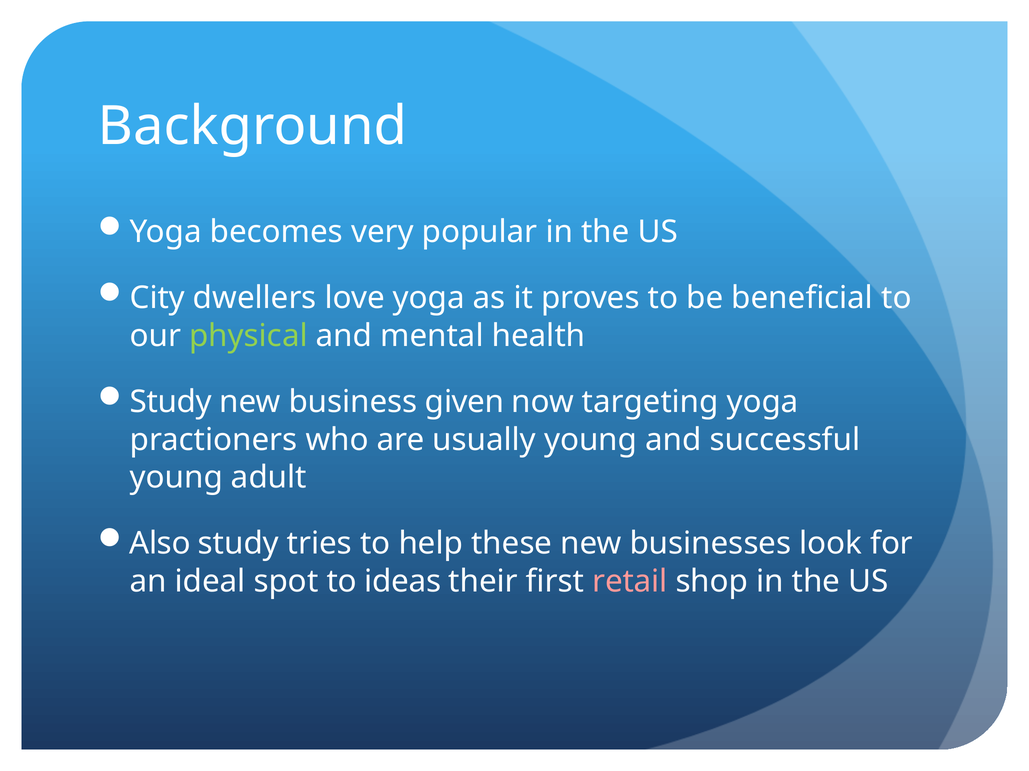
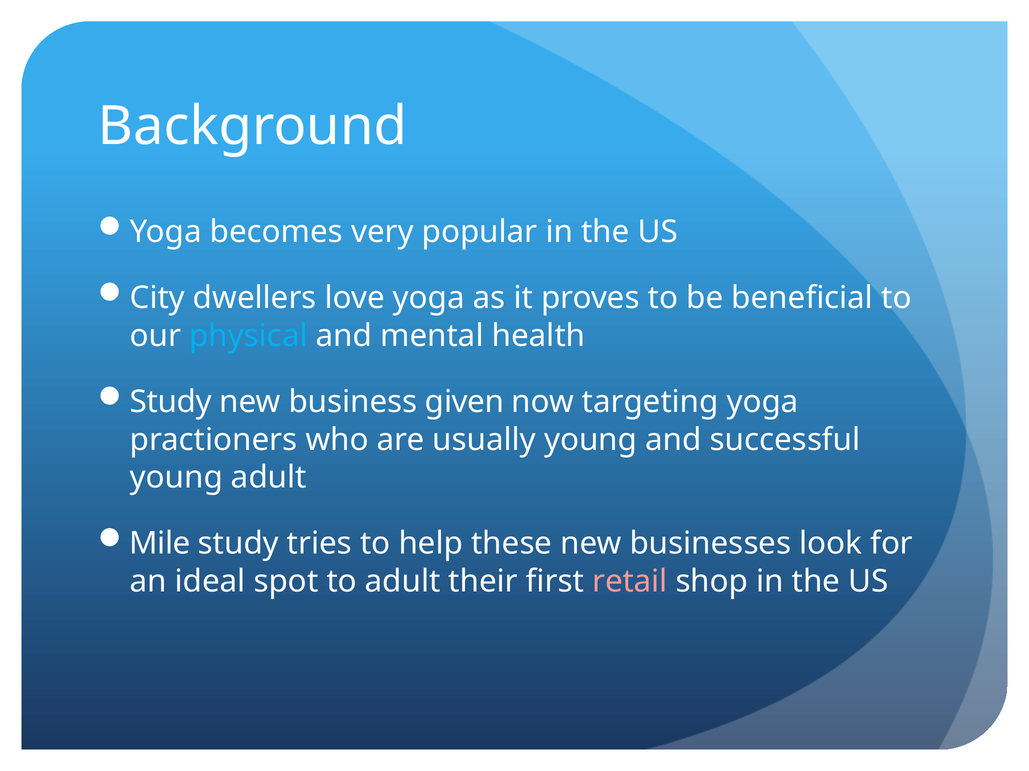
physical colour: light green -> light blue (248, 336)
Also: Also -> Mile (160, 544)
to ideas: ideas -> adult (403, 582)
